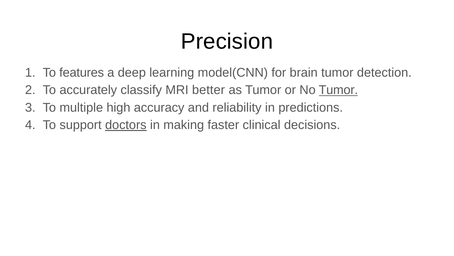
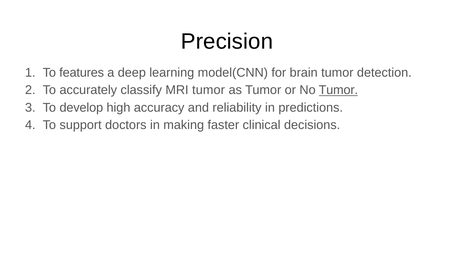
MRI better: better -> tumor (209, 90)
multiple: multiple -> develop (81, 107)
doctors underline: present -> none (126, 125)
